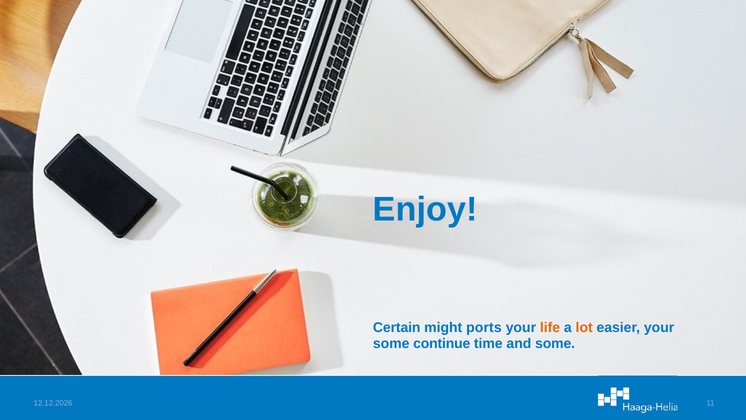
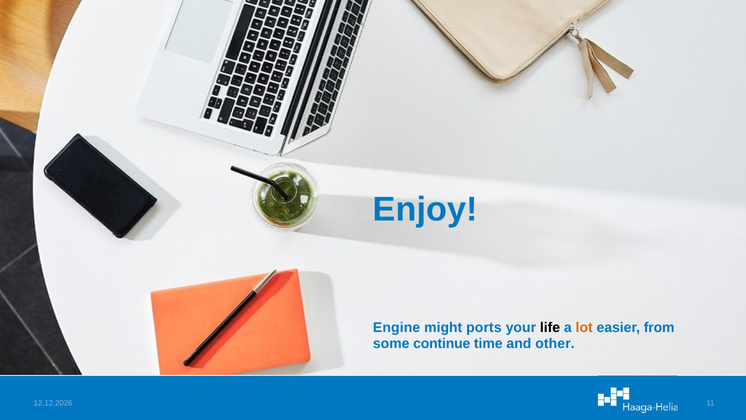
Certain: Certain -> Engine (397, 327)
life colour: orange -> black (550, 327)
easier your: your -> from (659, 327)
and some: some -> other (555, 343)
